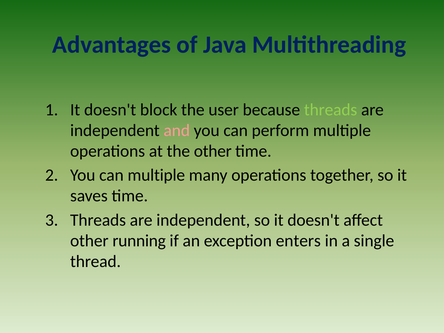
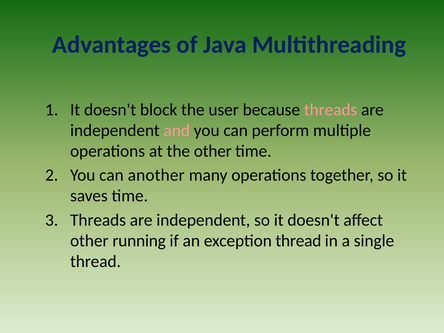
threads colour: light green -> pink (331, 110)
can multiple: multiple -> another (156, 175)
exception enters: enters -> thread (298, 241)
